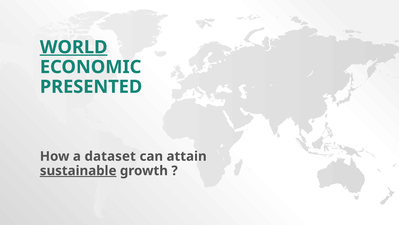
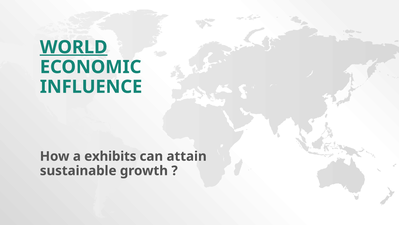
PRESENTED: PRESENTED -> INFLUENCE (91, 87)
dataset: dataset -> exhibits (110, 156)
sustainable underline: present -> none (78, 170)
